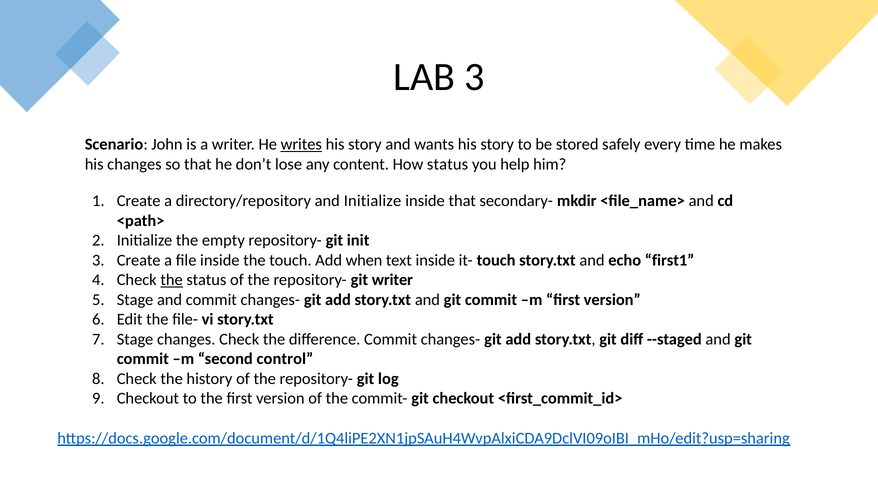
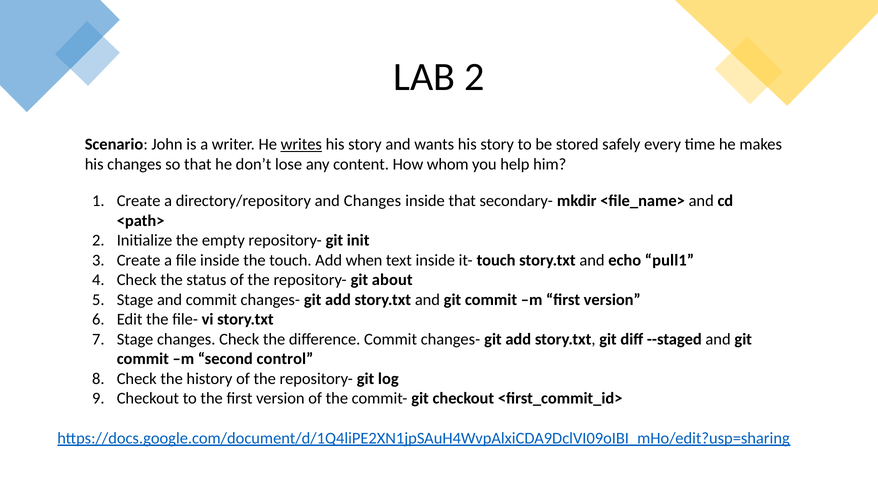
LAB 3: 3 -> 2 (475, 77)
How status: status -> whom (448, 164)
and Initialize: Initialize -> Changes (372, 201)
first1: first1 -> pull1 (669, 260)
the underline: present -> none (172, 280)
git writer: writer -> about (392, 280)
